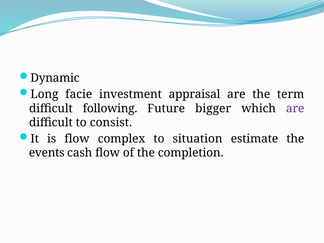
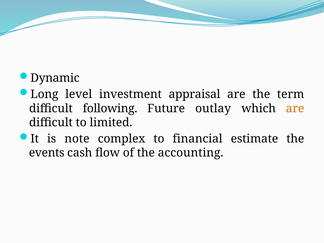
facie: facie -> level (79, 94)
bigger: bigger -> outlay (213, 108)
are colour: purple -> orange (295, 108)
consist: consist -> limited (111, 122)
is flow: flow -> note (77, 139)
situation: situation -> financial (198, 139)
completion: completion -> accounting (191, 153)
